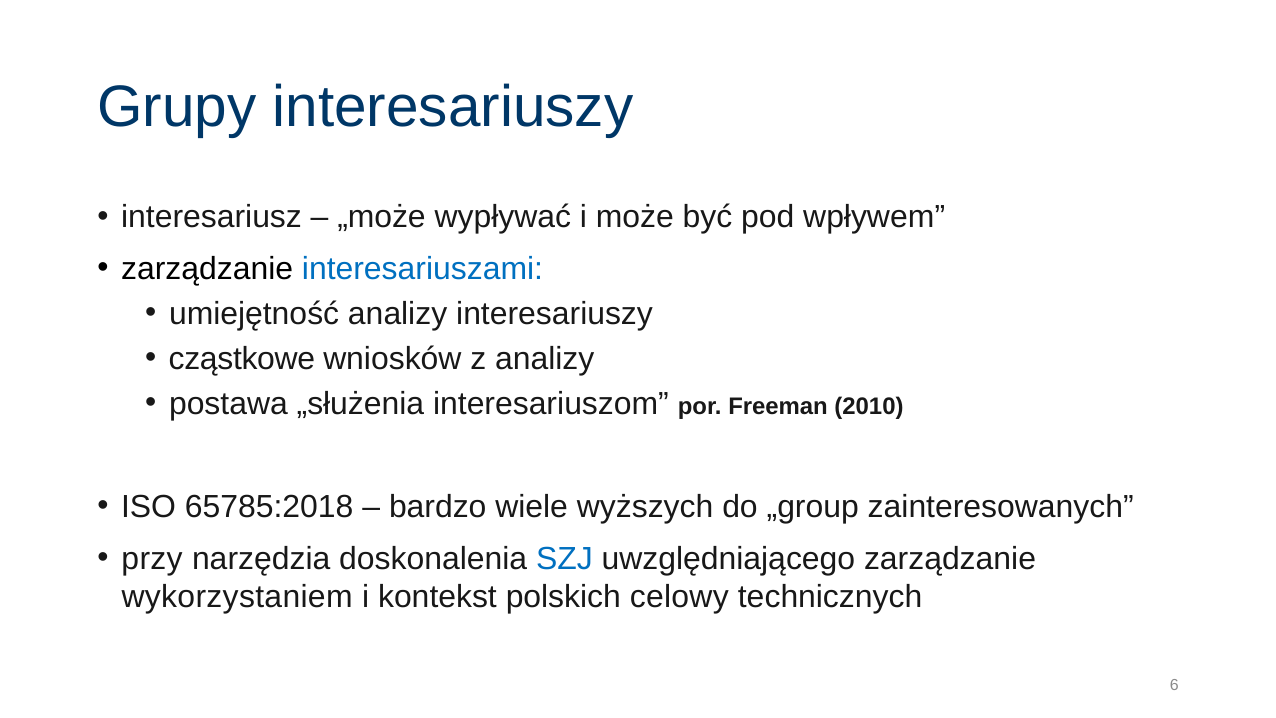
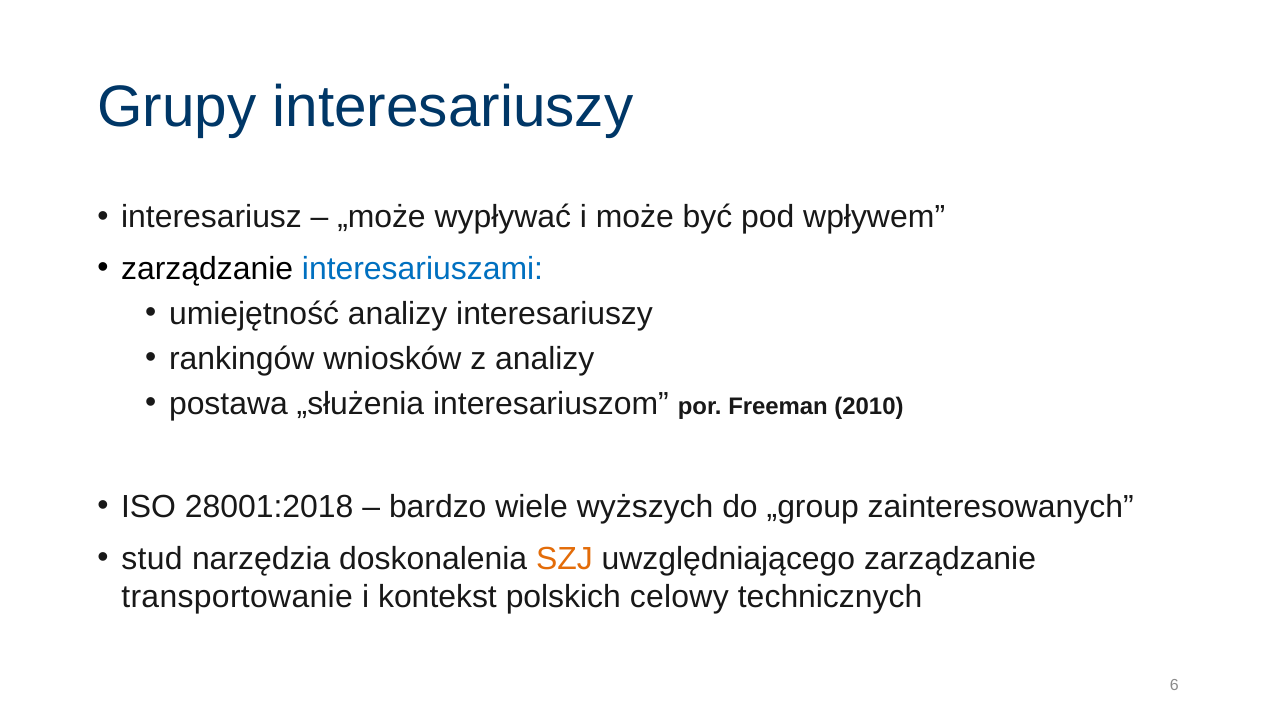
cząstkowe: cząstkowe -> rankingów (242, 359)
65785:2018: 65785:2018 -> 28001:2018 (269, 507)
przy: przy -> stud (152, 558)
SZJ colour: blue -> orange (564, 558)
wykorzystaniem: wykorzystaniem -> transportowanie (237, 597)
